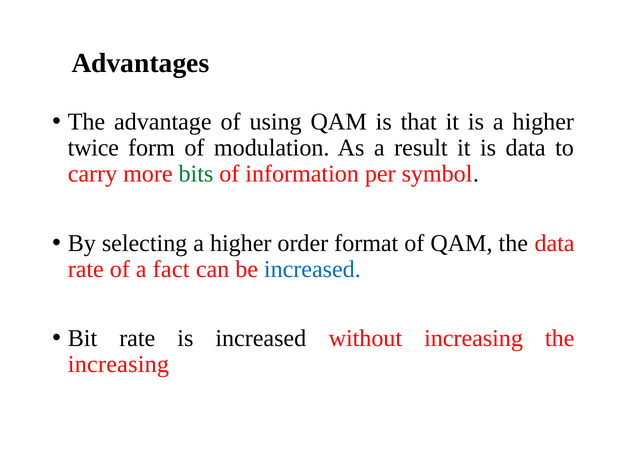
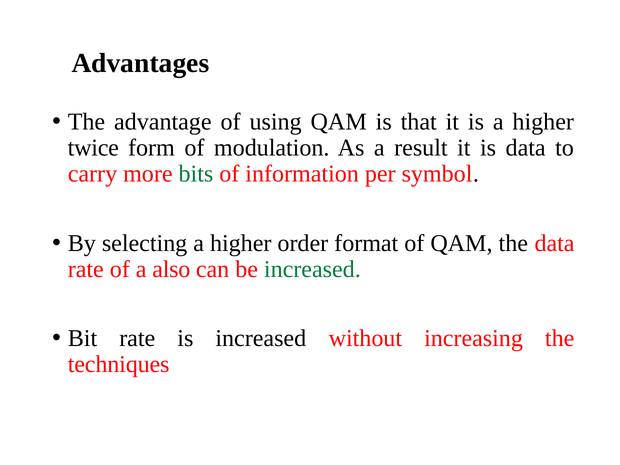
fact: fact -> also (171, 269)
increased colour: blue -> green (312, 269)
increasing: increasing -> techniques (119, 364)
